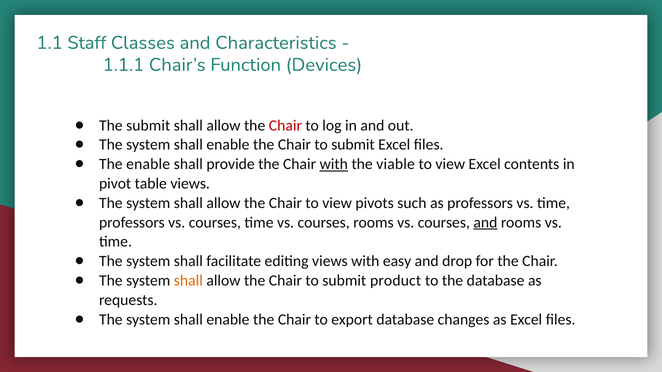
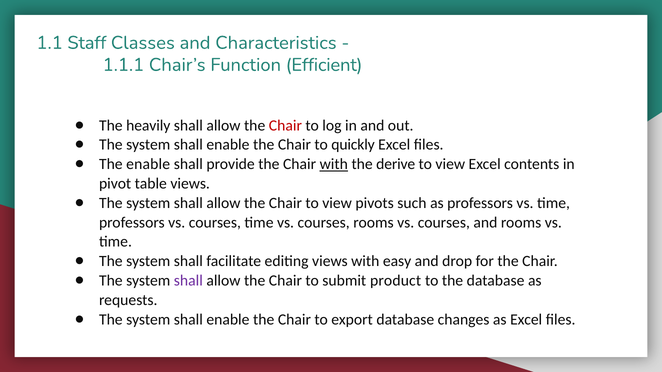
Devices: Devices -> Efficient (324, 65)
The submit: submit -> heavily (148, 126)
submit: submit -> quickly (353, 145)
viable: viable -> derive (396, 164)
and underline: present -> none (485, 223)
shall colour: orange -> purple (188, 281)
